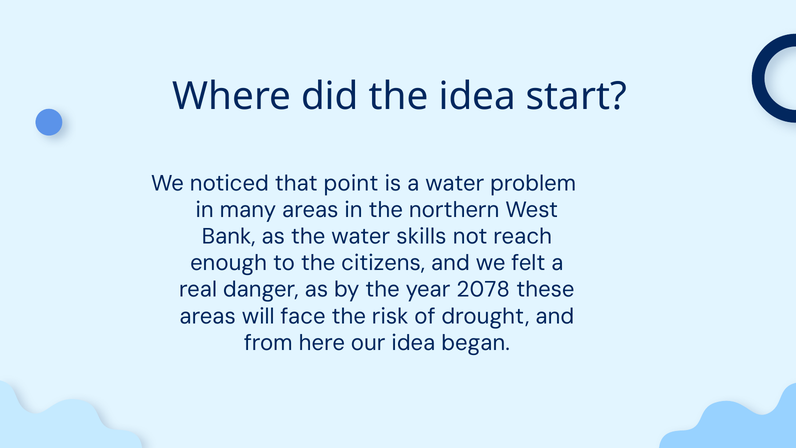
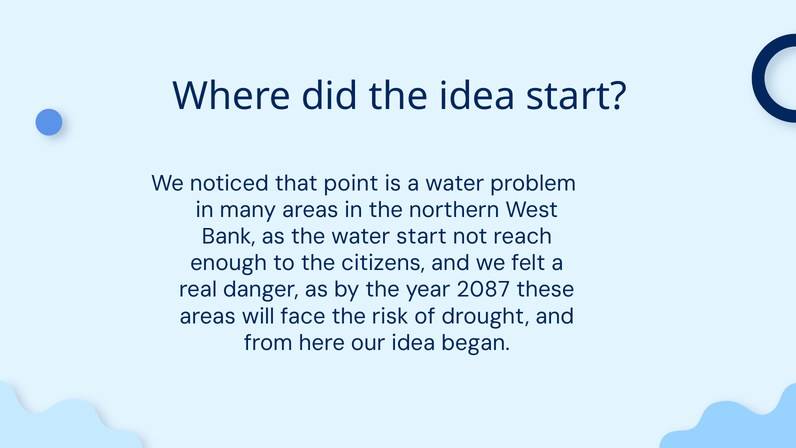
water skills: skills -> start (421, 236)
2078: 2078 -> 2087 (483, 290)
